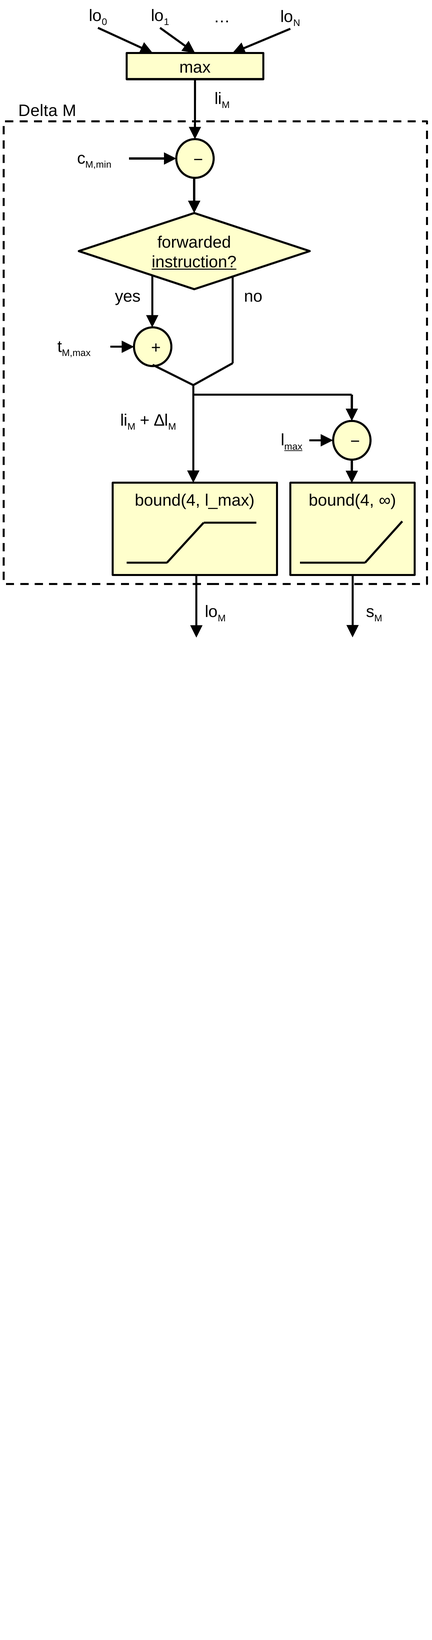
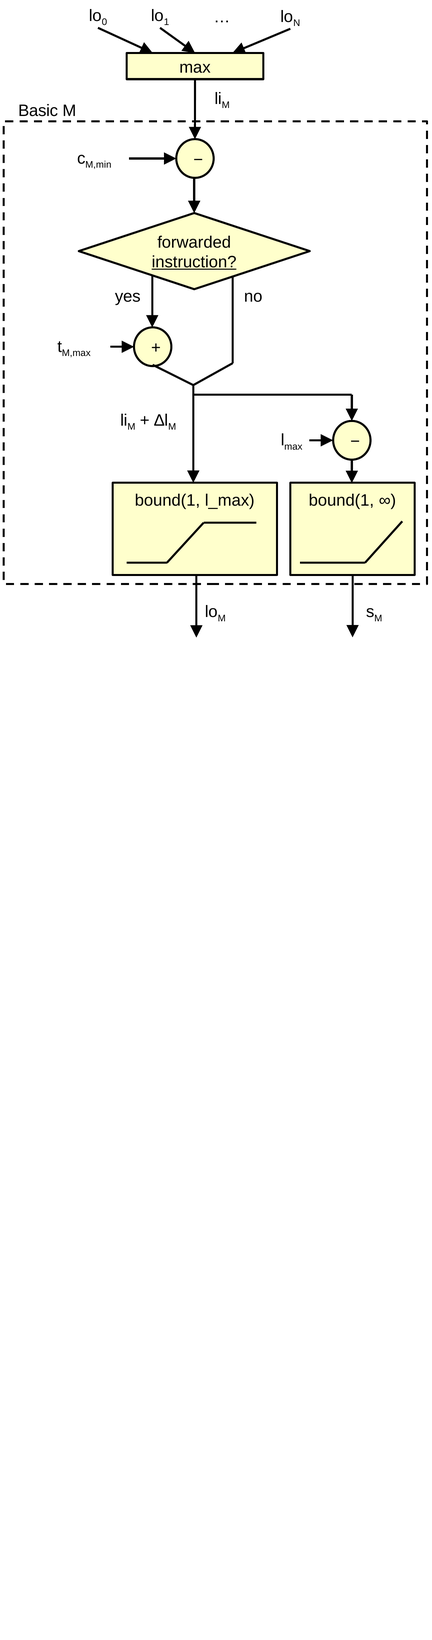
Delta: Delta -> Basic (38, 111)
max underline: present -> none (293, 446)
bound(4: bound(4 -> bound(1 (167, 500)
bound(4: bound(4 -> bound(1 (341, 500)
